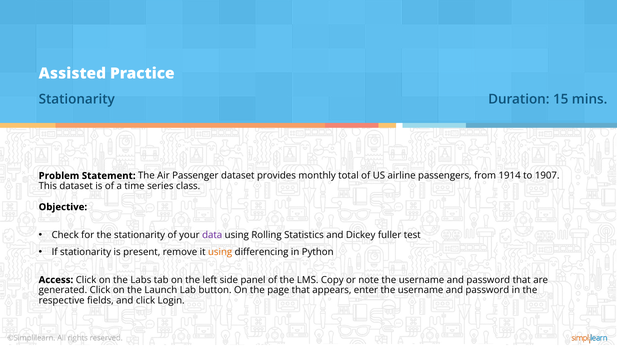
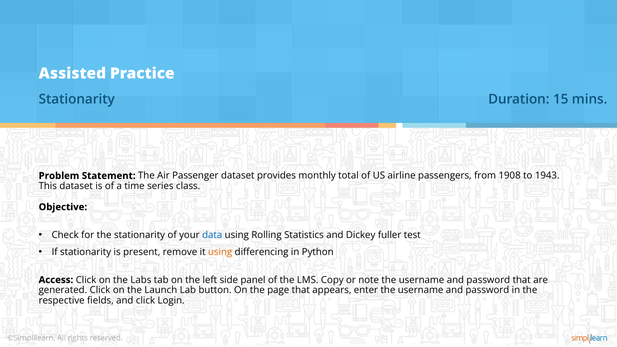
1914: 1914 -> 1908 (510, 176)
1907: 1907 -> 1943 (547, 176)
data colour: purple -> blue (212, 235)
